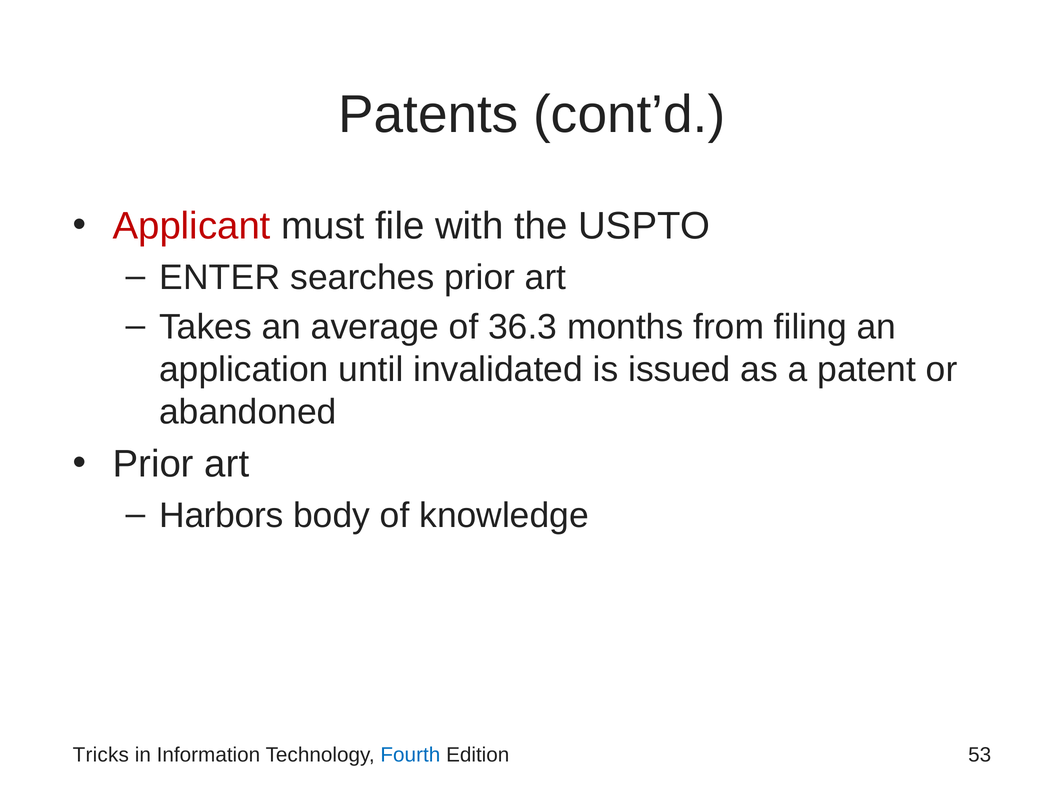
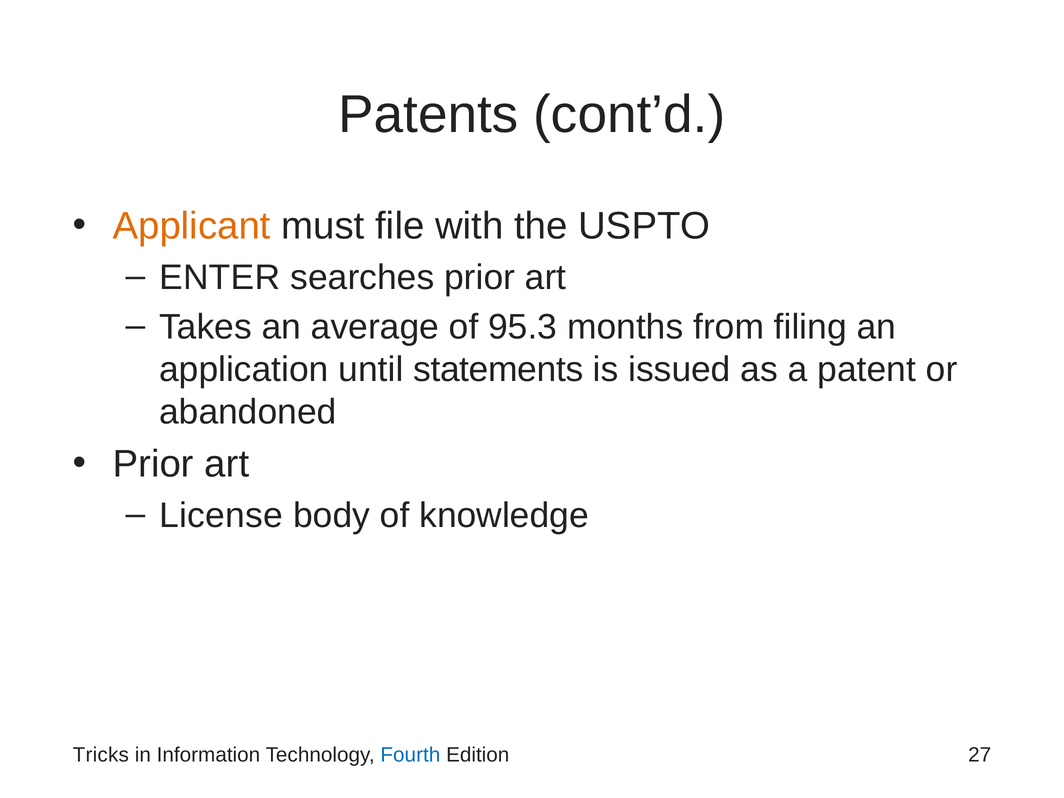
Applicant colour: red -> orange (192, 226)
36.3: 36.3 -> 95.3 (523, 327)
invalidated: invalidated -> statements (498, 370)
Harbors: Harbors -> License (221, 515)
53: 53 -> 27 (980, 755)
